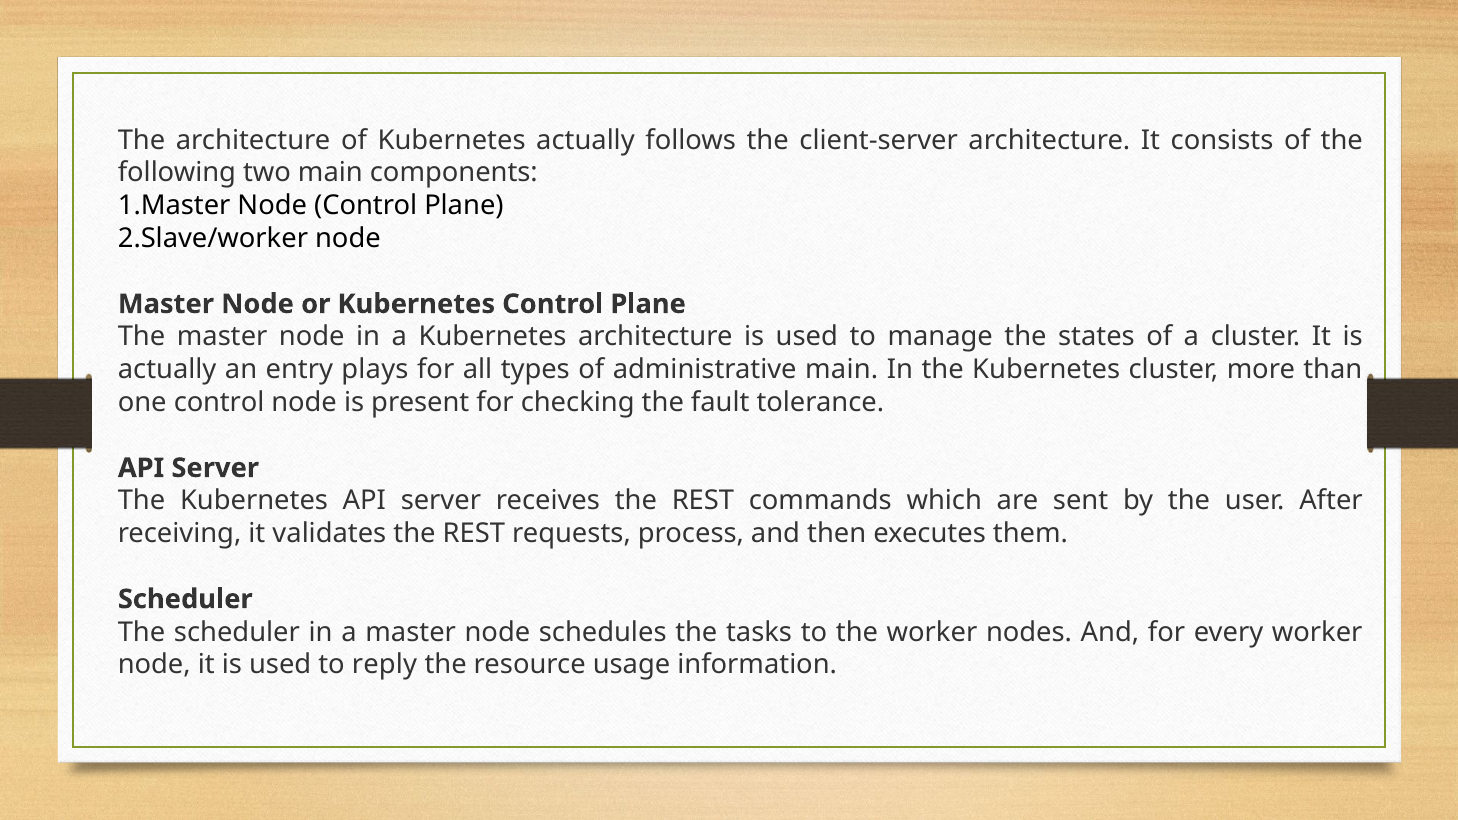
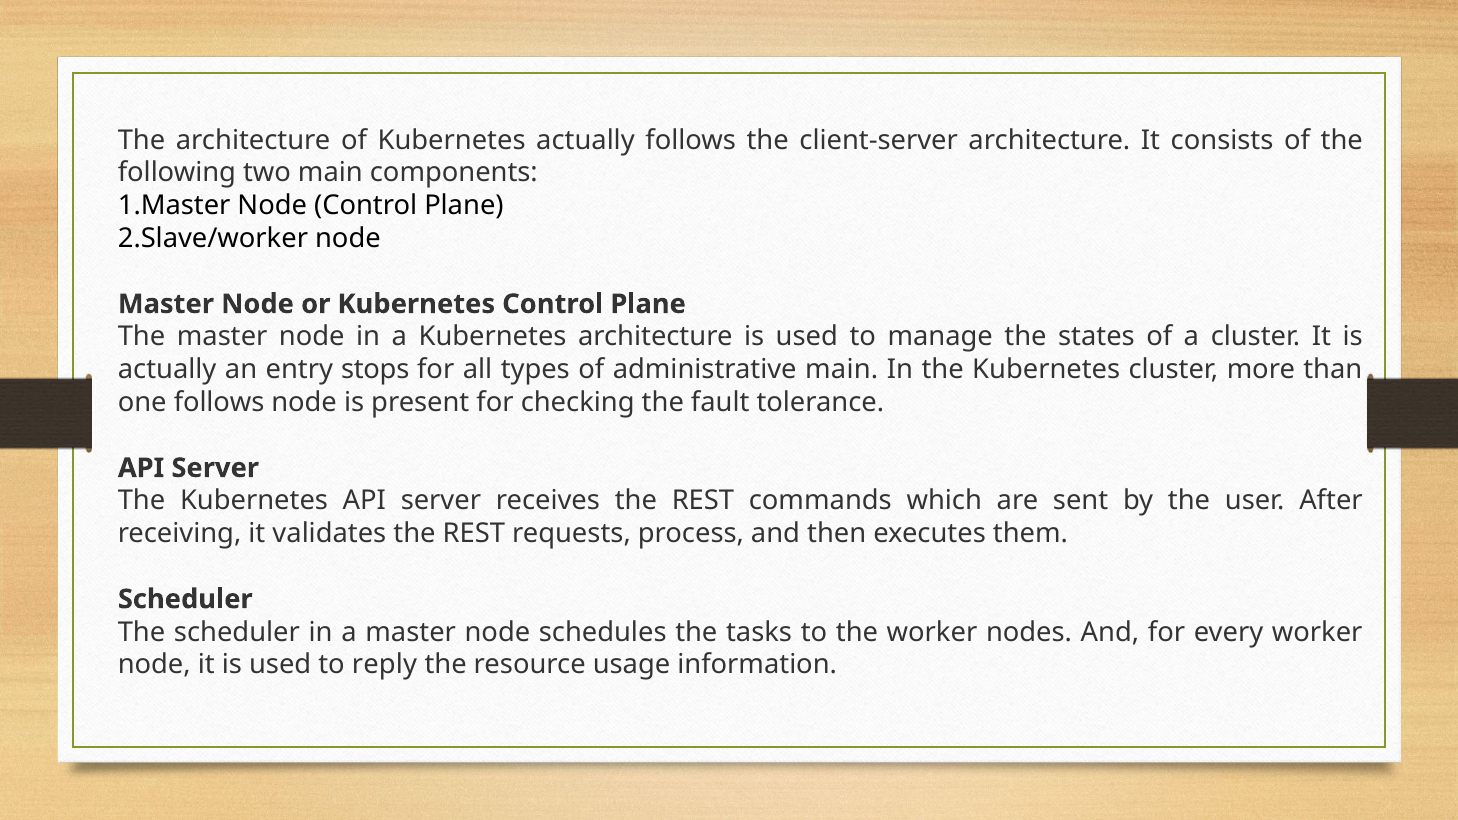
plays: plays -> stops (375, 370)
one control: control -> follows (219, 402)
